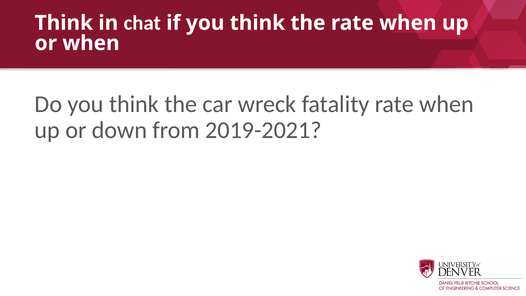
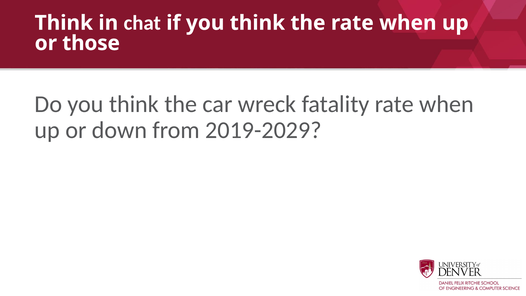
or when: when -> those (91, 43)
2019-2021: 2019-2021 -> 2019-2029 (263, 130)
